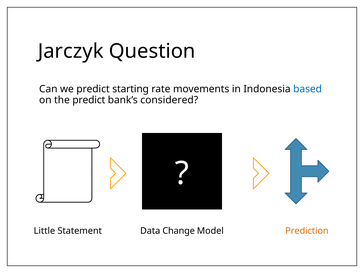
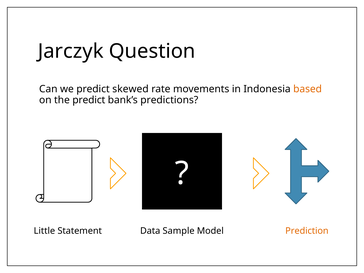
starting: starting -> skewed (130, 89)
based colour: blue -> orange (308, 89)
considered: considered -> predictions (169, 100)
Change: Change -> Sample (179, 231)
